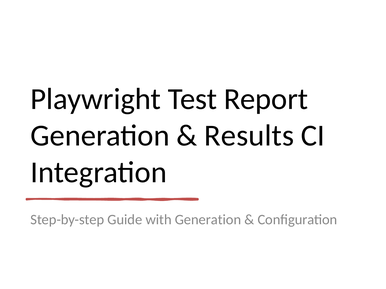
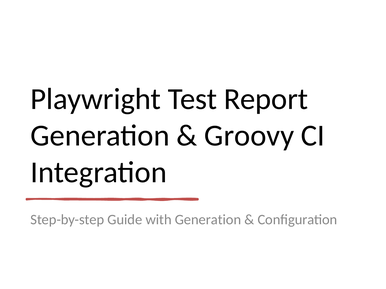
Results: Results -> Groovy (249, 136)
